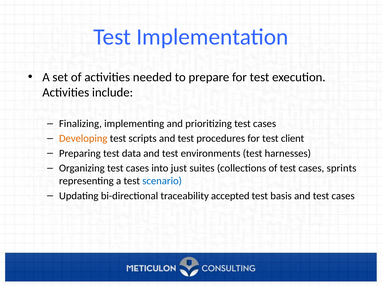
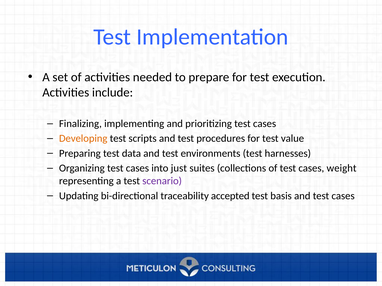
client: client -> value (293, 139)
sprints: sprints -> weight (342, 168)
scenario colour: blue -> purple (162, 181)
